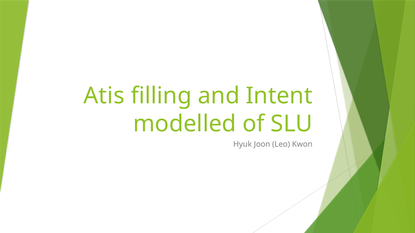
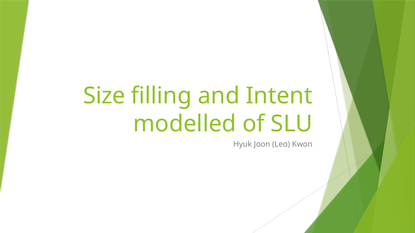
Atis: Atis -> Size (104, 96)
